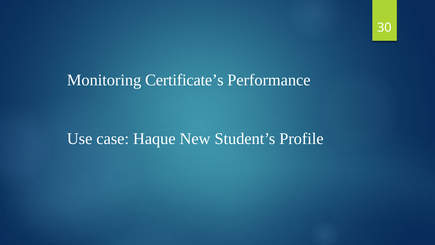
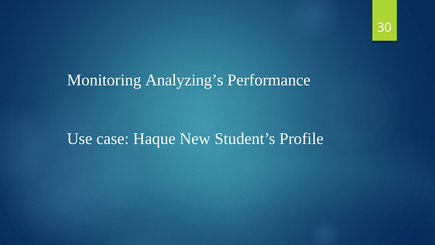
Certificate’s: Certificate’s -> Analyzing’s (184, 80)
